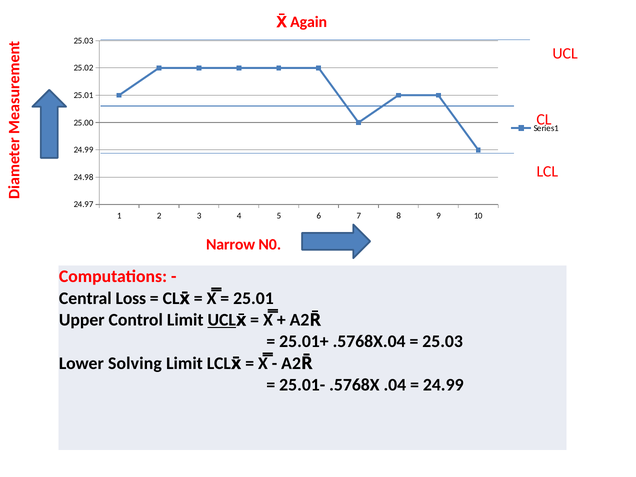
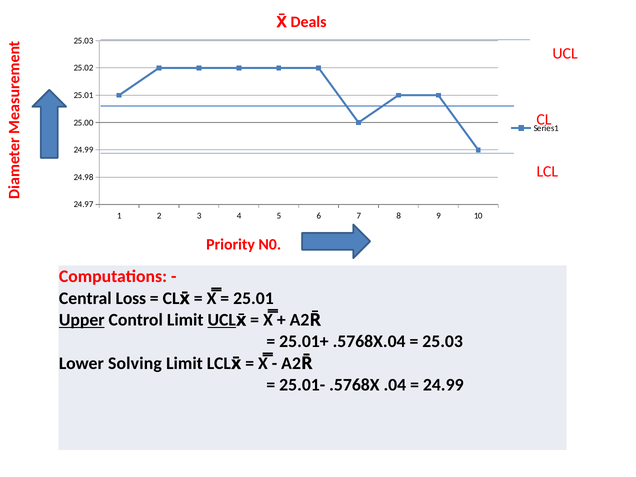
Again: Again -> Deals (309, 22)
Narrow: Narrow -> Priority (231, 245)
Upper underline: none -> present (82, 320)
